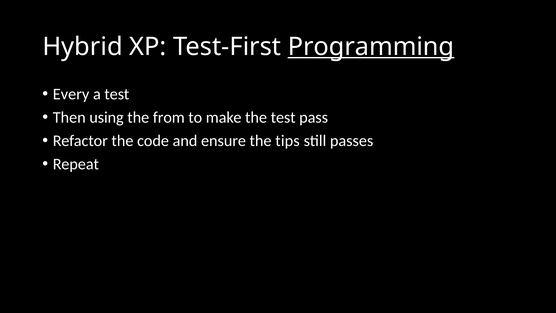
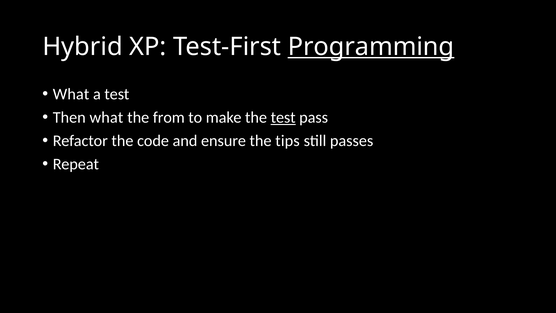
Every: Every -> What (71, 94)
Then using: using -> what (106, 117)
test underline: none -> present (283, 117)
